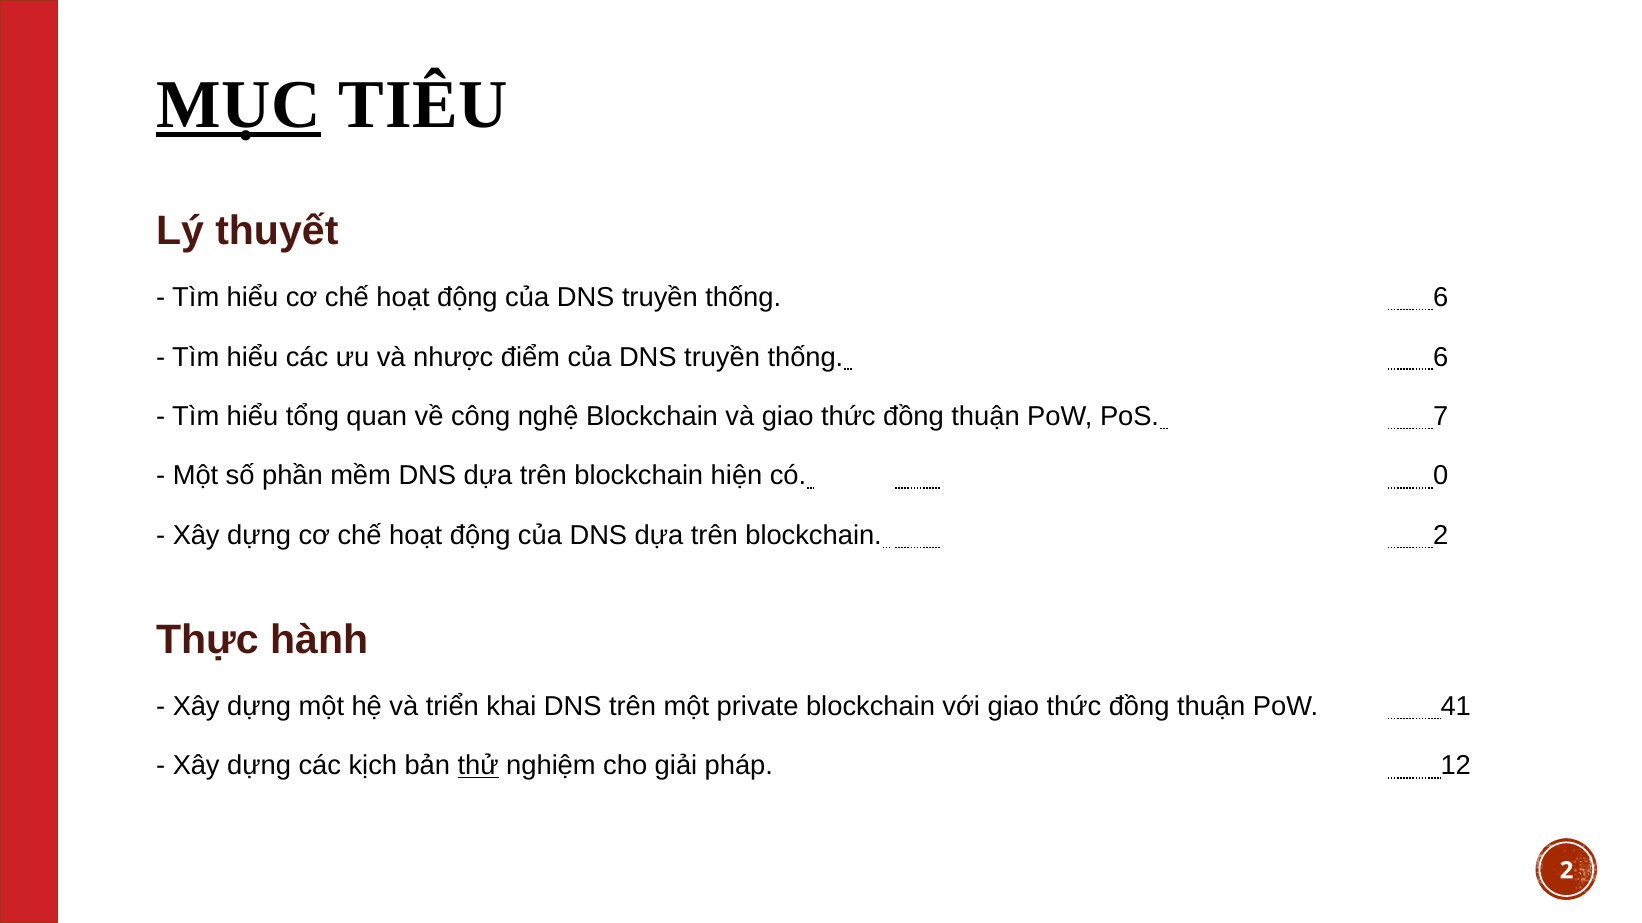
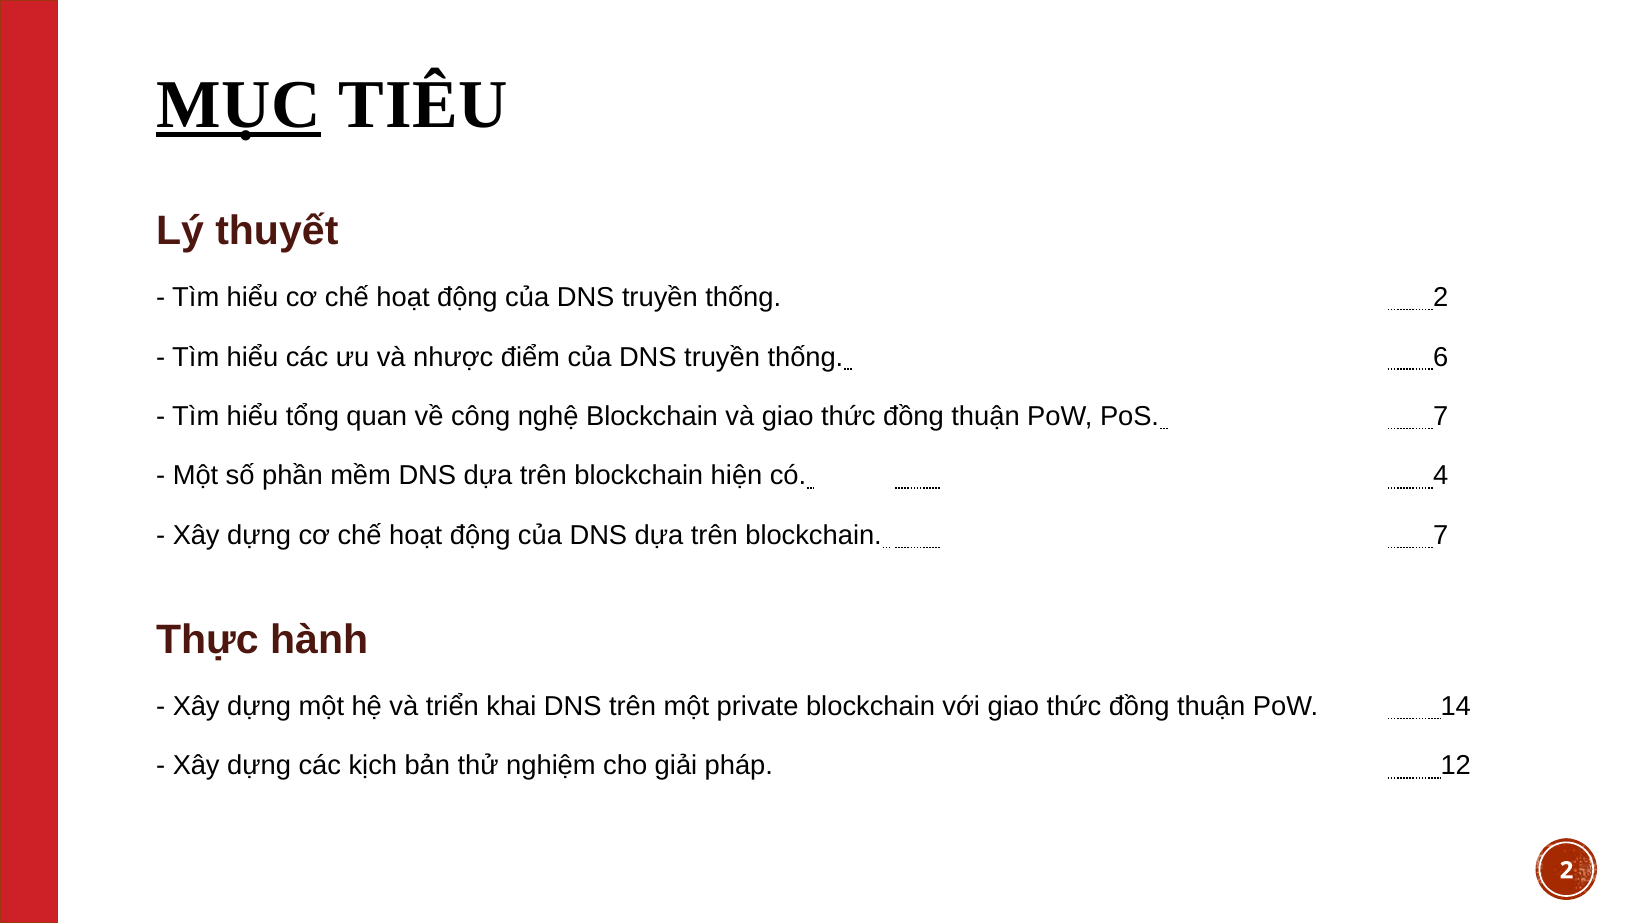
6: 6 -> 2 (1441, 298)
0: 0 -> 4 (1441, 476)
blockchain 2: 2 -> 7 (1441, 536)
41: 41 -> 14 (1456, 707)
thử underline: present -> none (478, 766)
